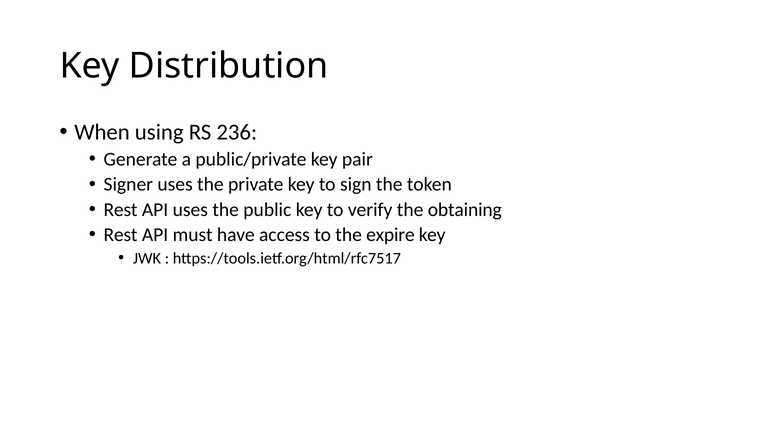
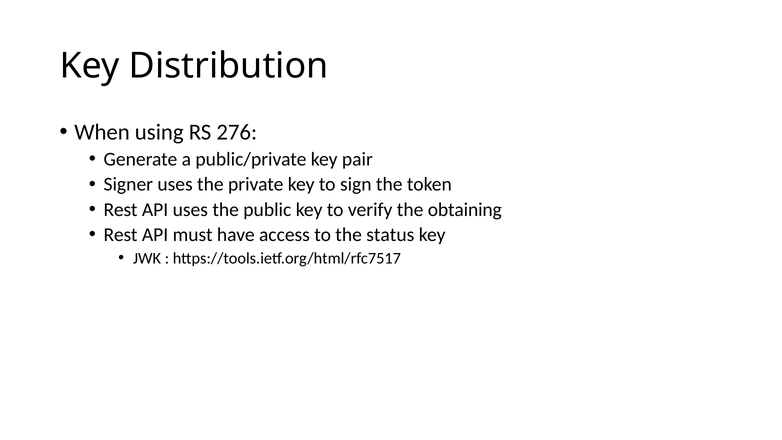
236: 236 -> 276 (237, 132)
expire: expire -> status (390, 235)
